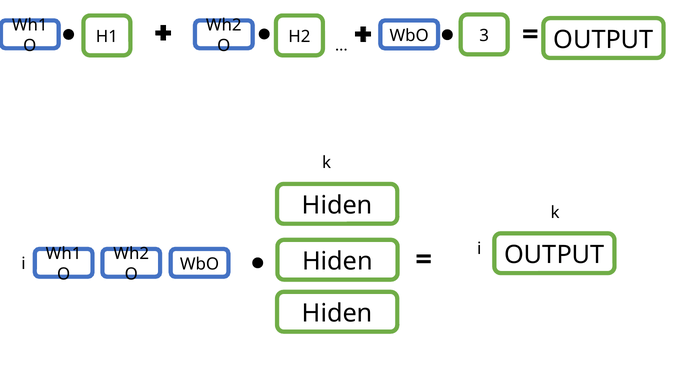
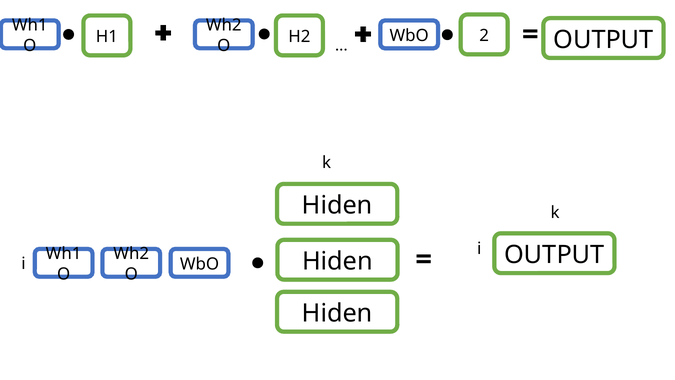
3: 3 -> 2 (484, 36)
